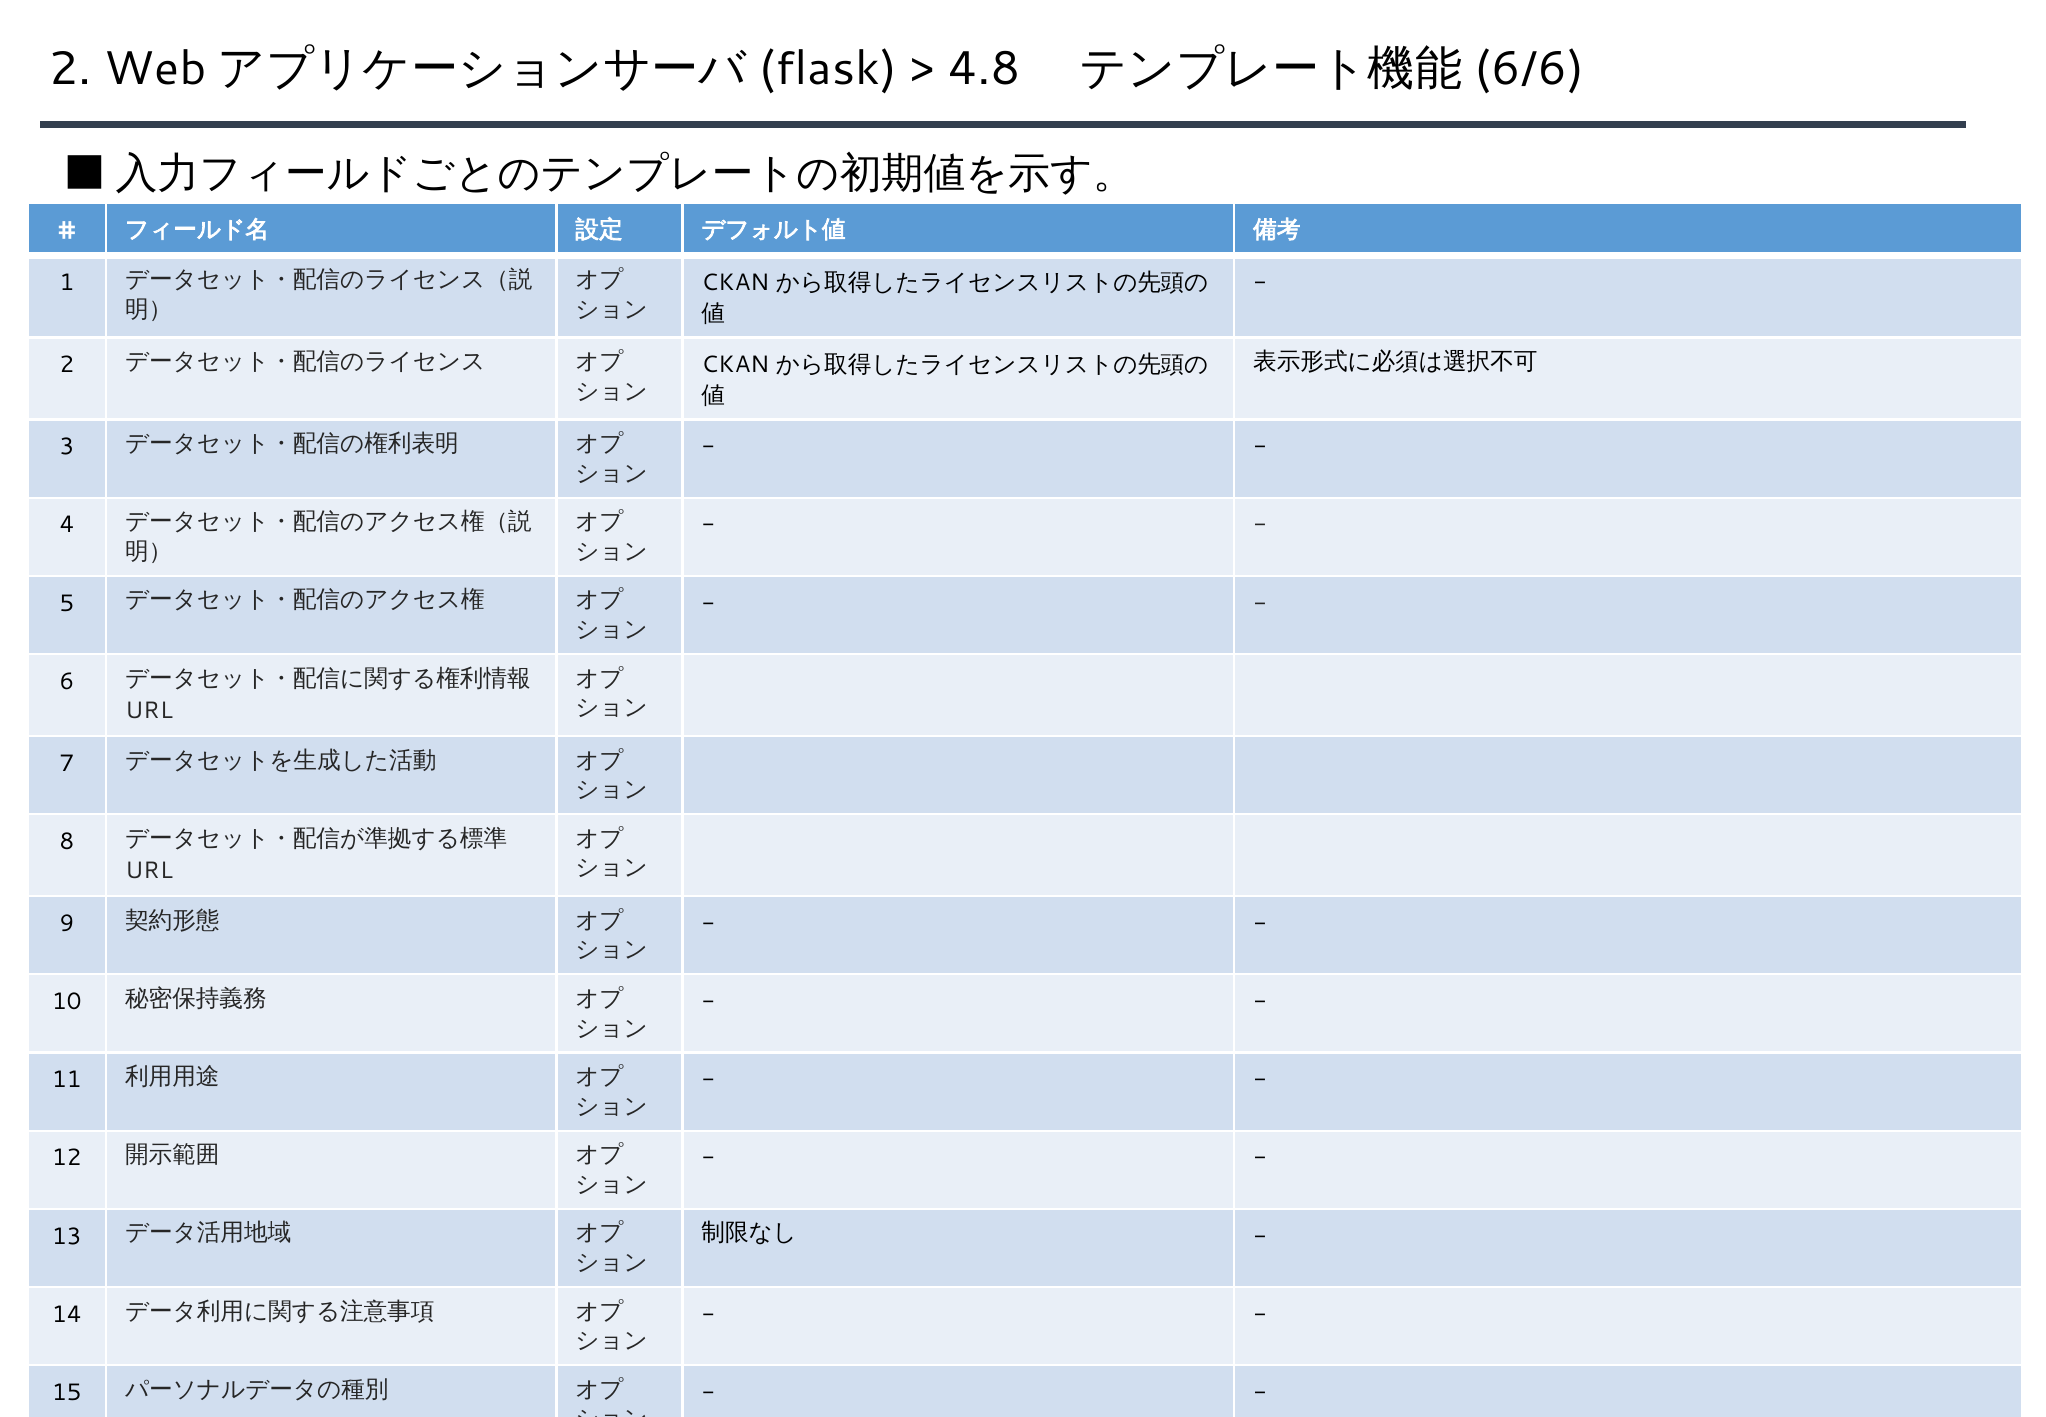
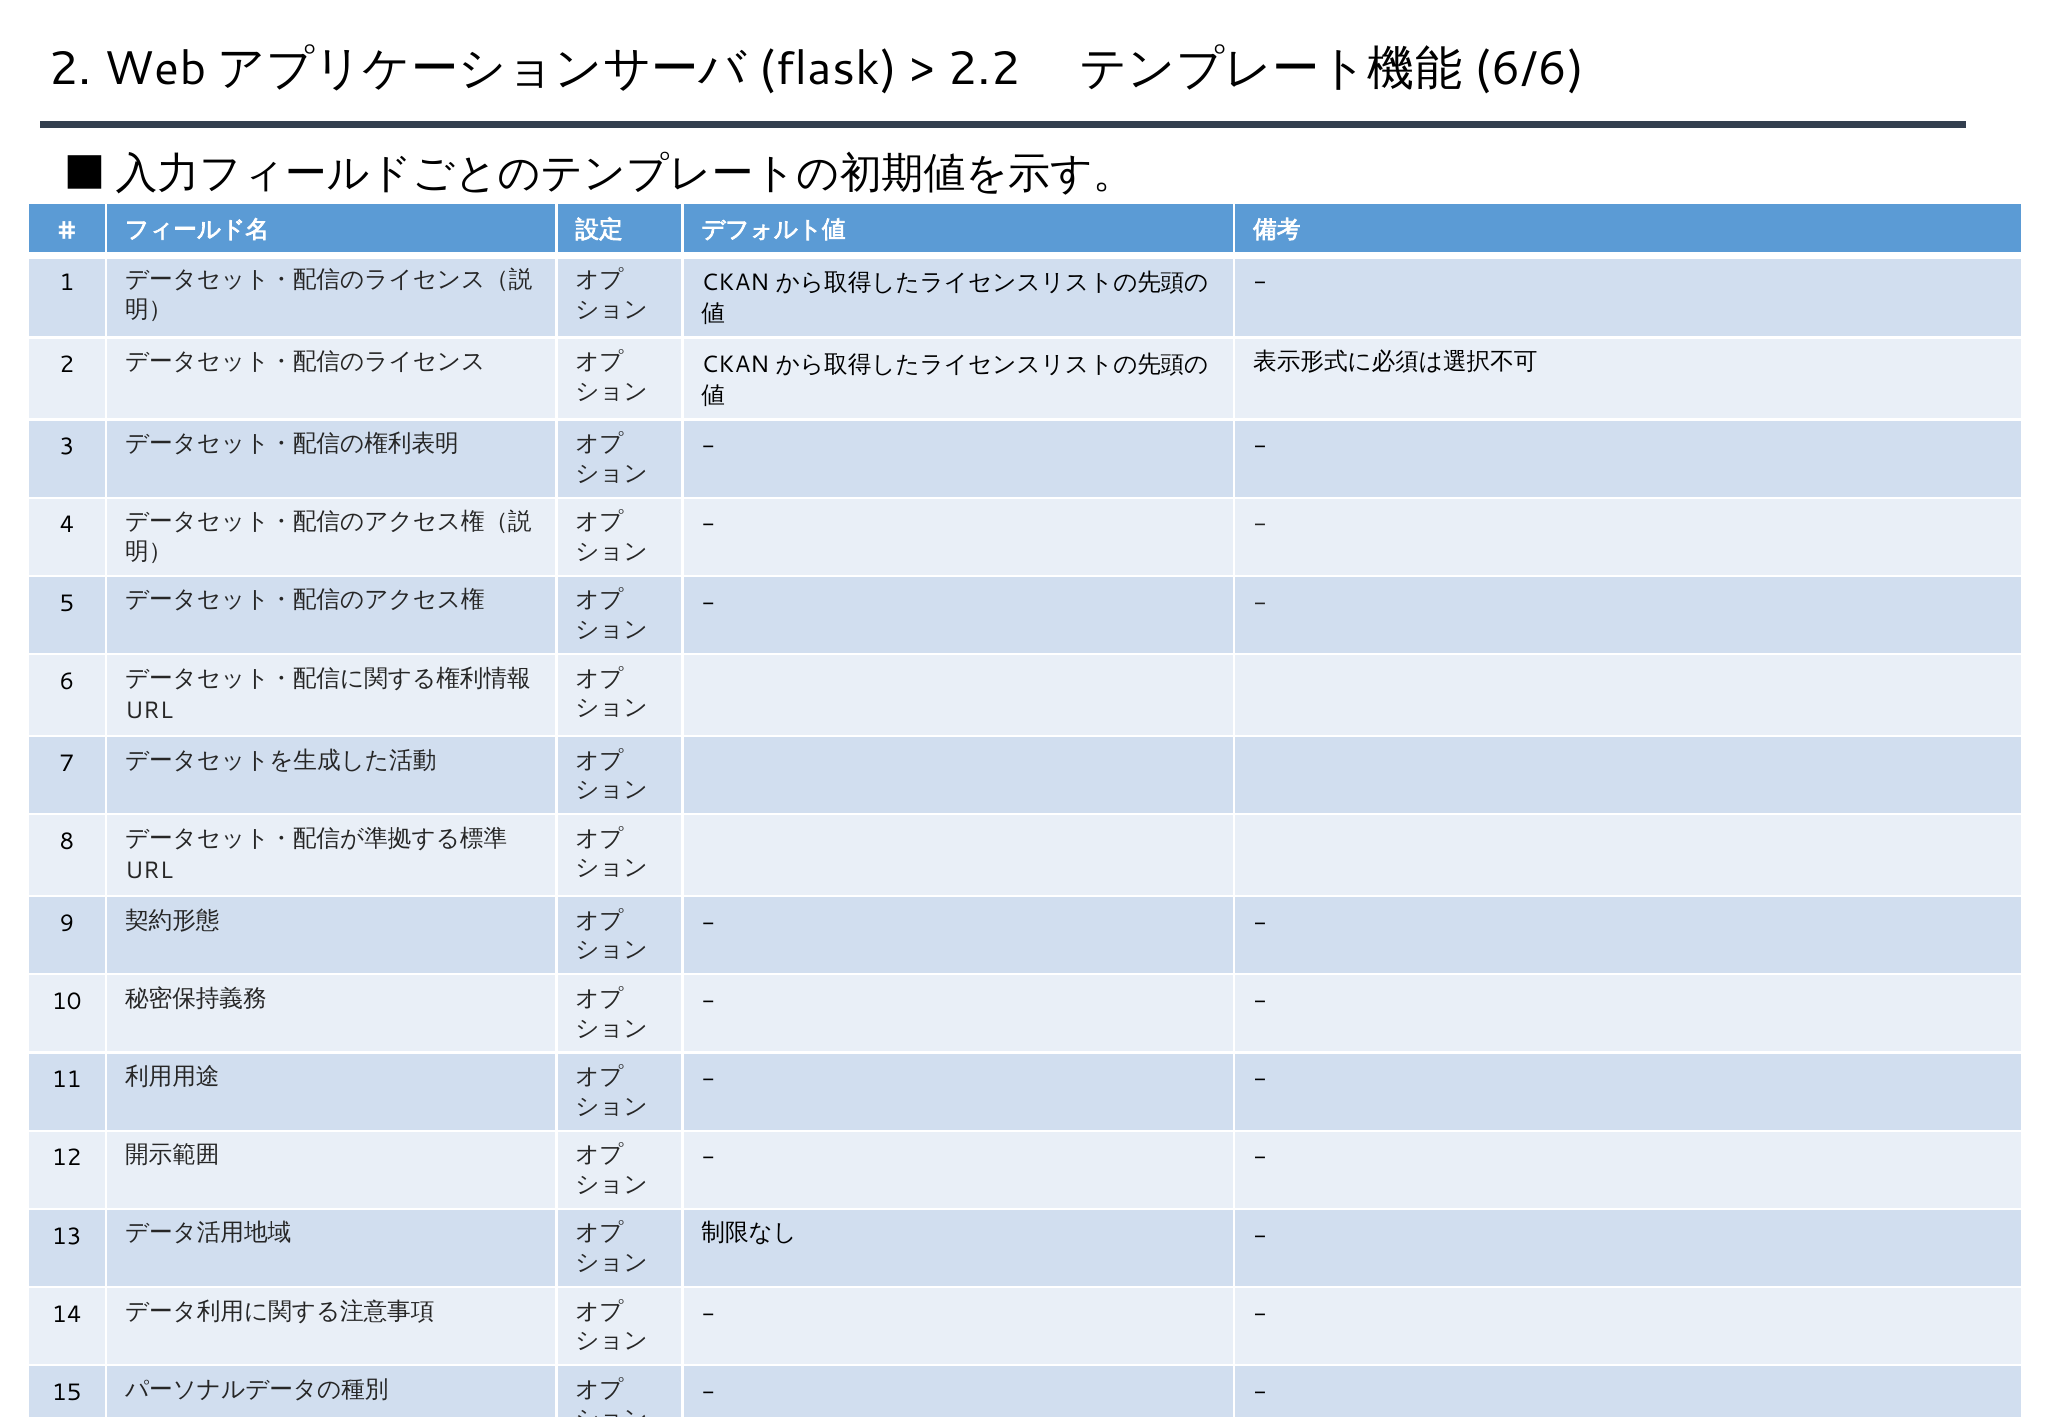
4.8: 4.8 -> 2.2 (984, 69)
